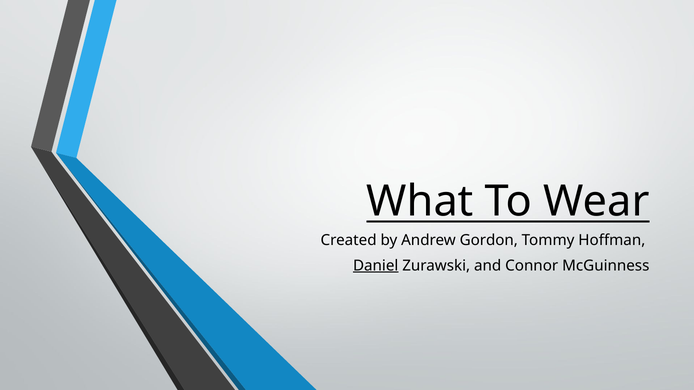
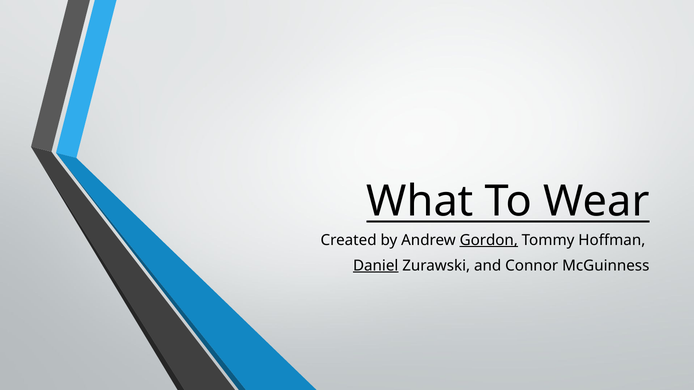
Gordon underline: none -> present (489, 240)
